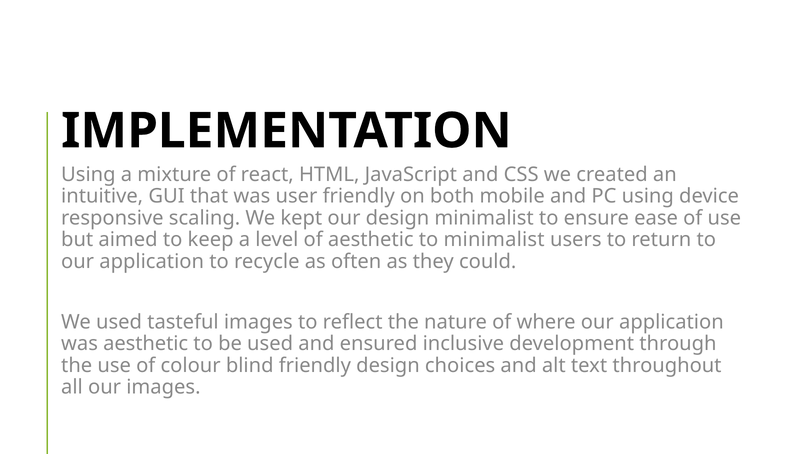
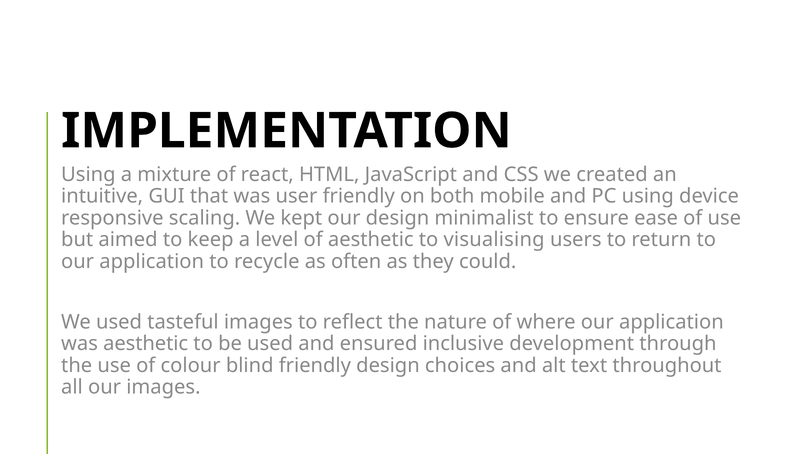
to minimalist: minimalist -> visualising (494, 240)
